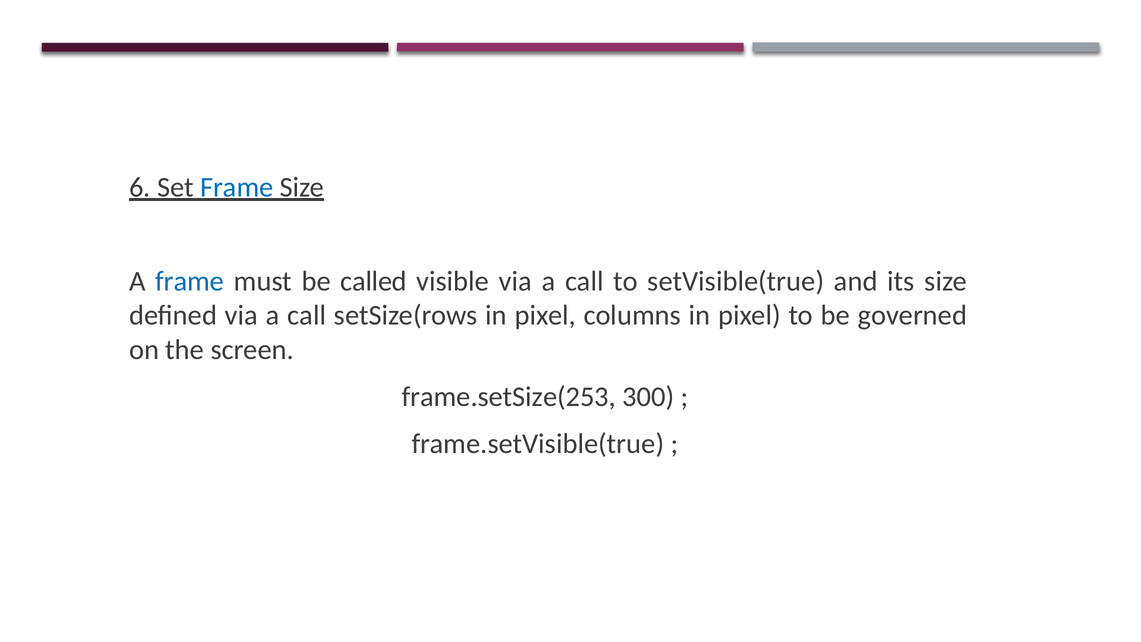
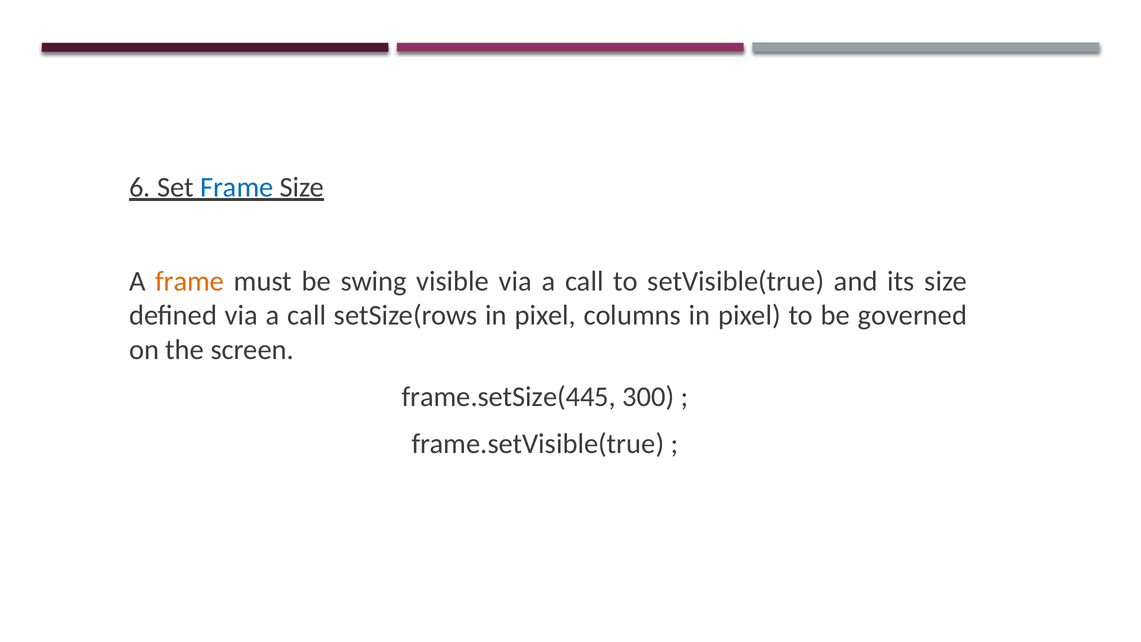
frame colour: blue -> orange (190, 281)
called: called -> swing (374, 281)
frame.setSize(253: frame.setSize(253 -> frame.setSize(445 (509, 397)
